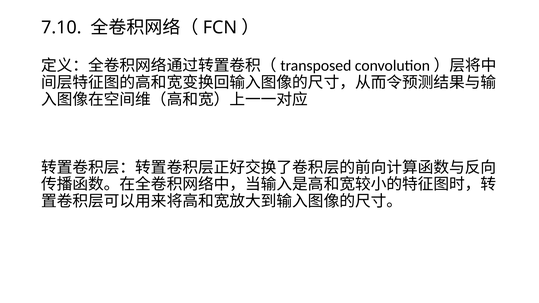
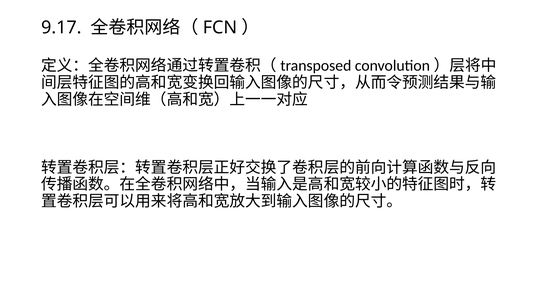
7.10: 7.10 -> 9.17 (61, 28)
